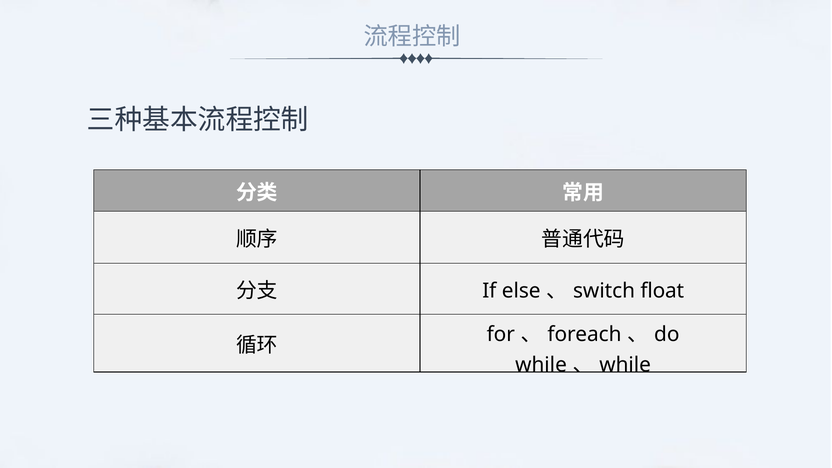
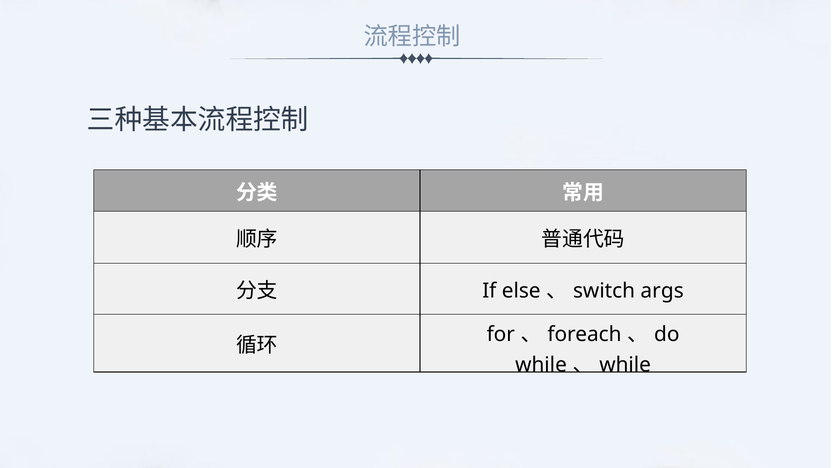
float: float -> args (662, 291)
